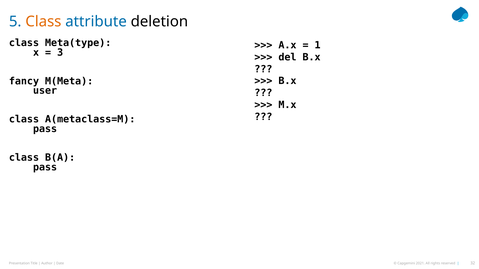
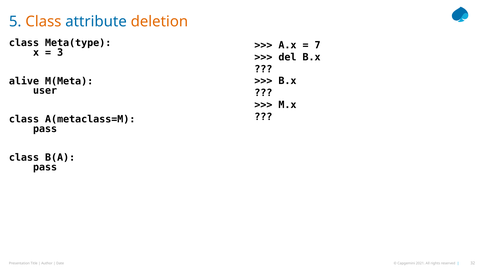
deletion colour: black -> orange (159, 22)
1: 1 -> 7 (318, 45)
fancy: fancy -> alive (24, 81)
